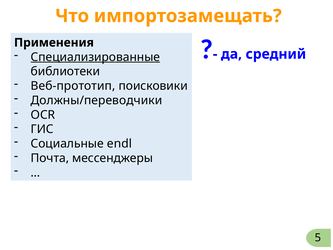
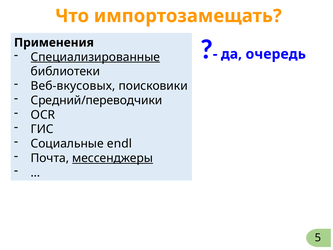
средний: средний -> очередь (276, 54)
Веб-прототип: Веб-прототип -> Веб-вкусовых (73, 86)
Должны/переводчики: Должны/переводчики -> Средний/переводчики (97, 100)
мессенджеры underline: none -> present (113, 158)
